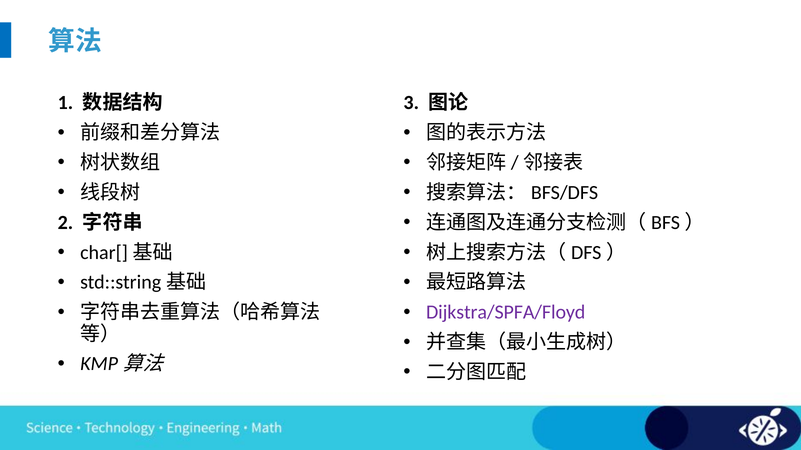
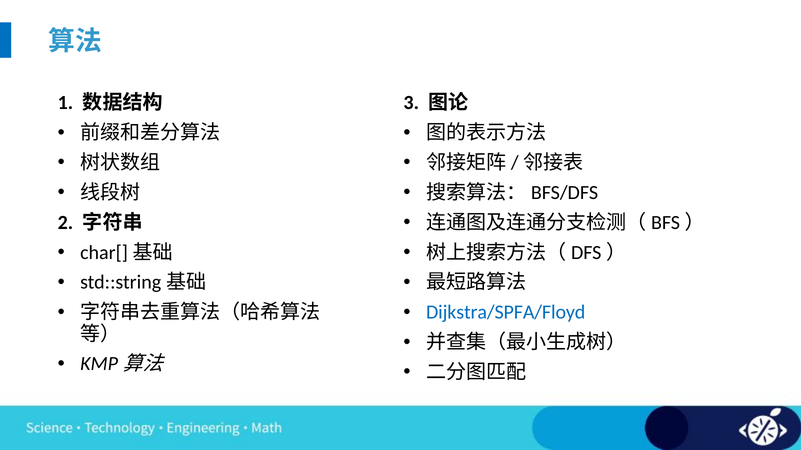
Dijkstra/SPFA/Floyd colour: purple -> blue (506, 313)
